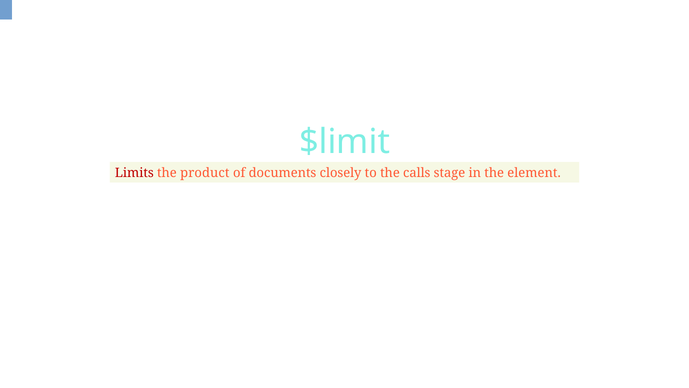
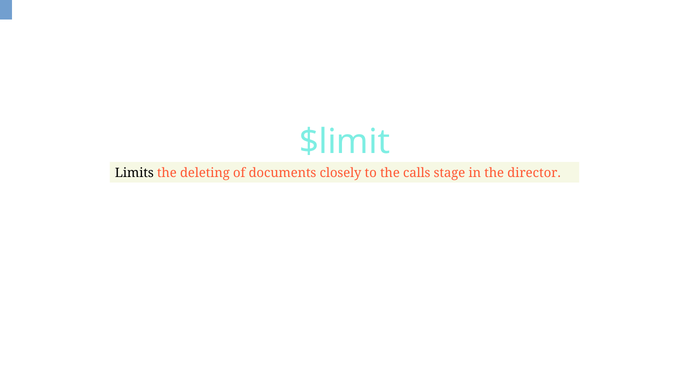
Limits colour: red -> black (134, 173)
product: product -> deleting (205, 173)
element: element -> director (534, 173)
